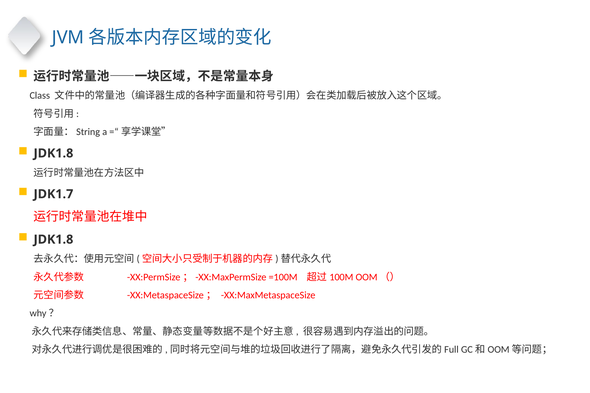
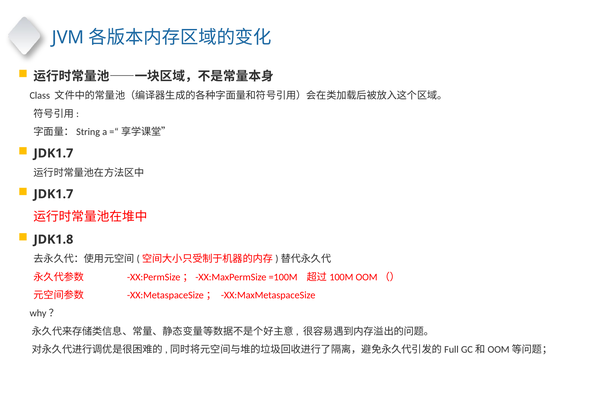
JDK1.8: JDK1.8 -> JDK1.7 (53, 153)
